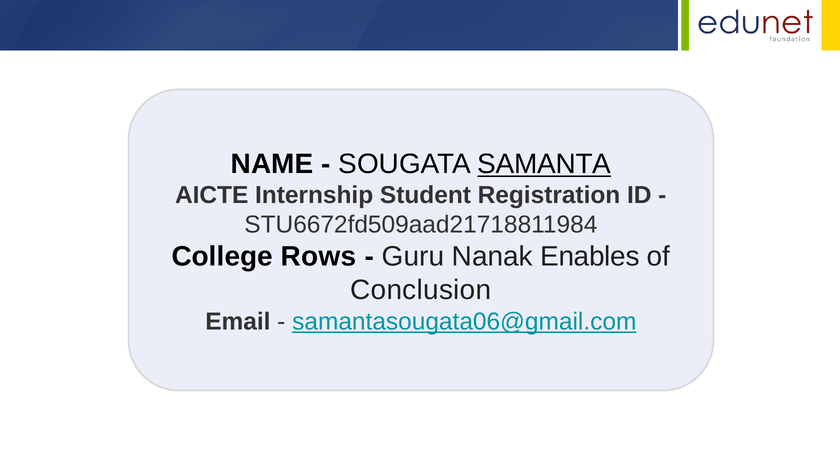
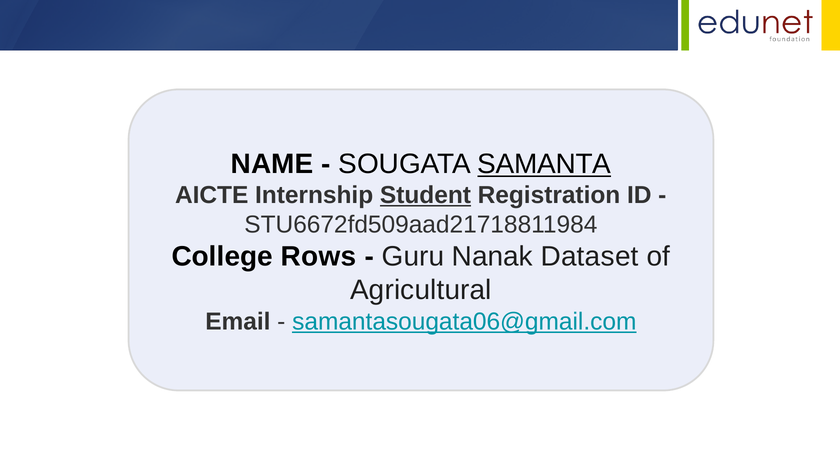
Student underline: none -> present (425, 195)
Enables: Enables -> Dataset (590, 256)
Conclusion: Conclusion -> Agricultural (421, 290)
